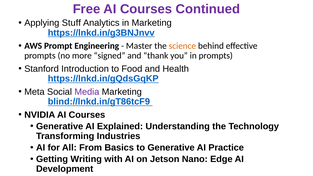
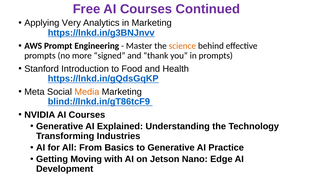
Stuff: Stuff -> Very (71, 23)
Media colour: purple -> orange (87, 92)
Writing: Writing -> Moving (86, 159)
